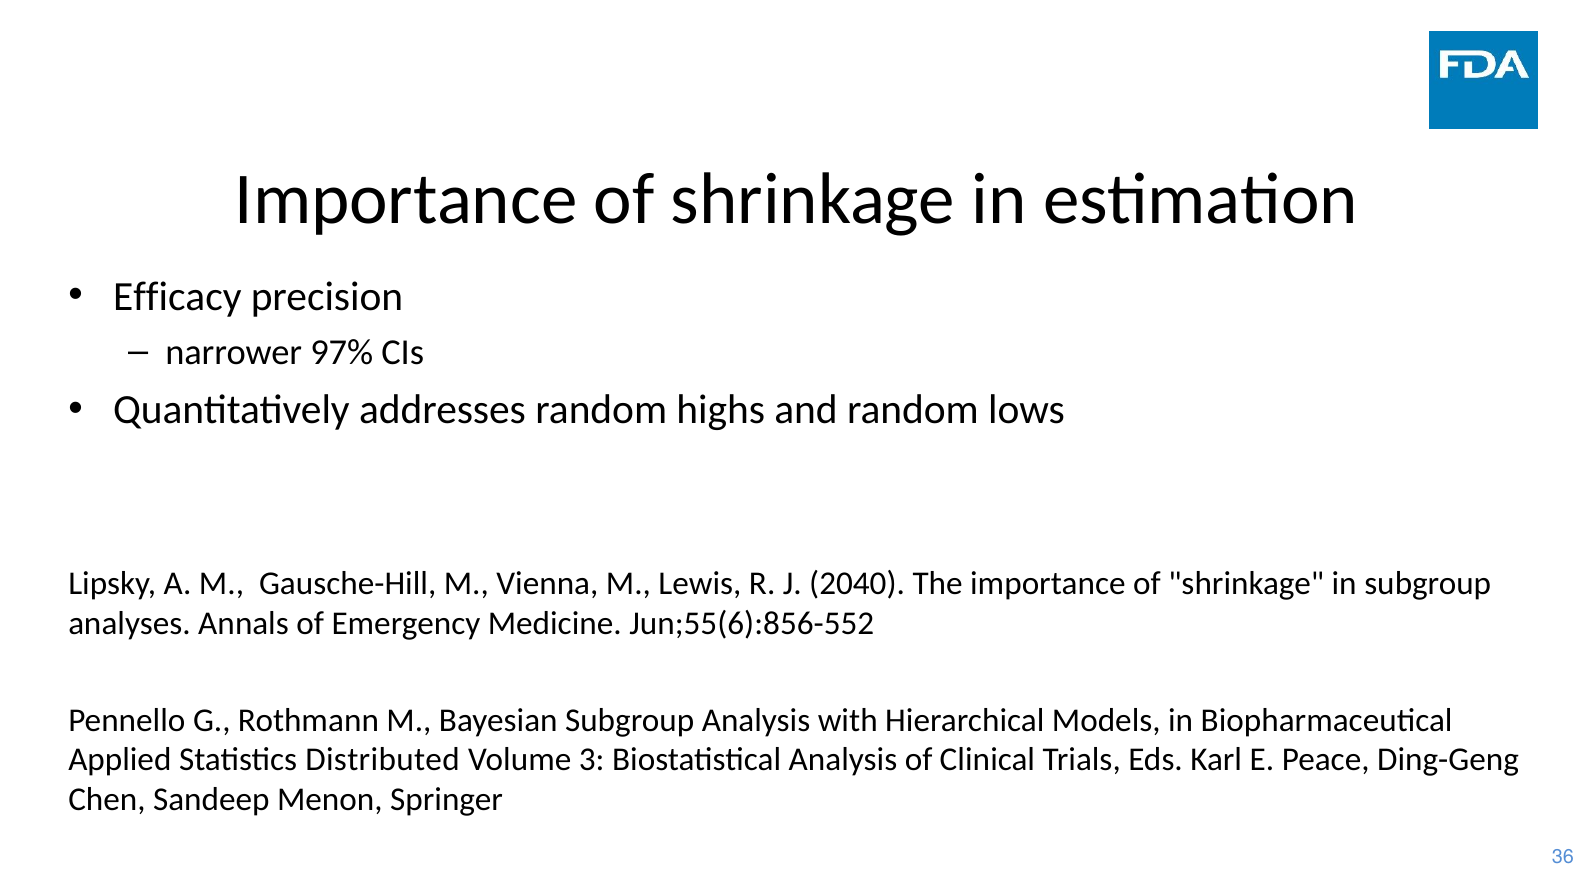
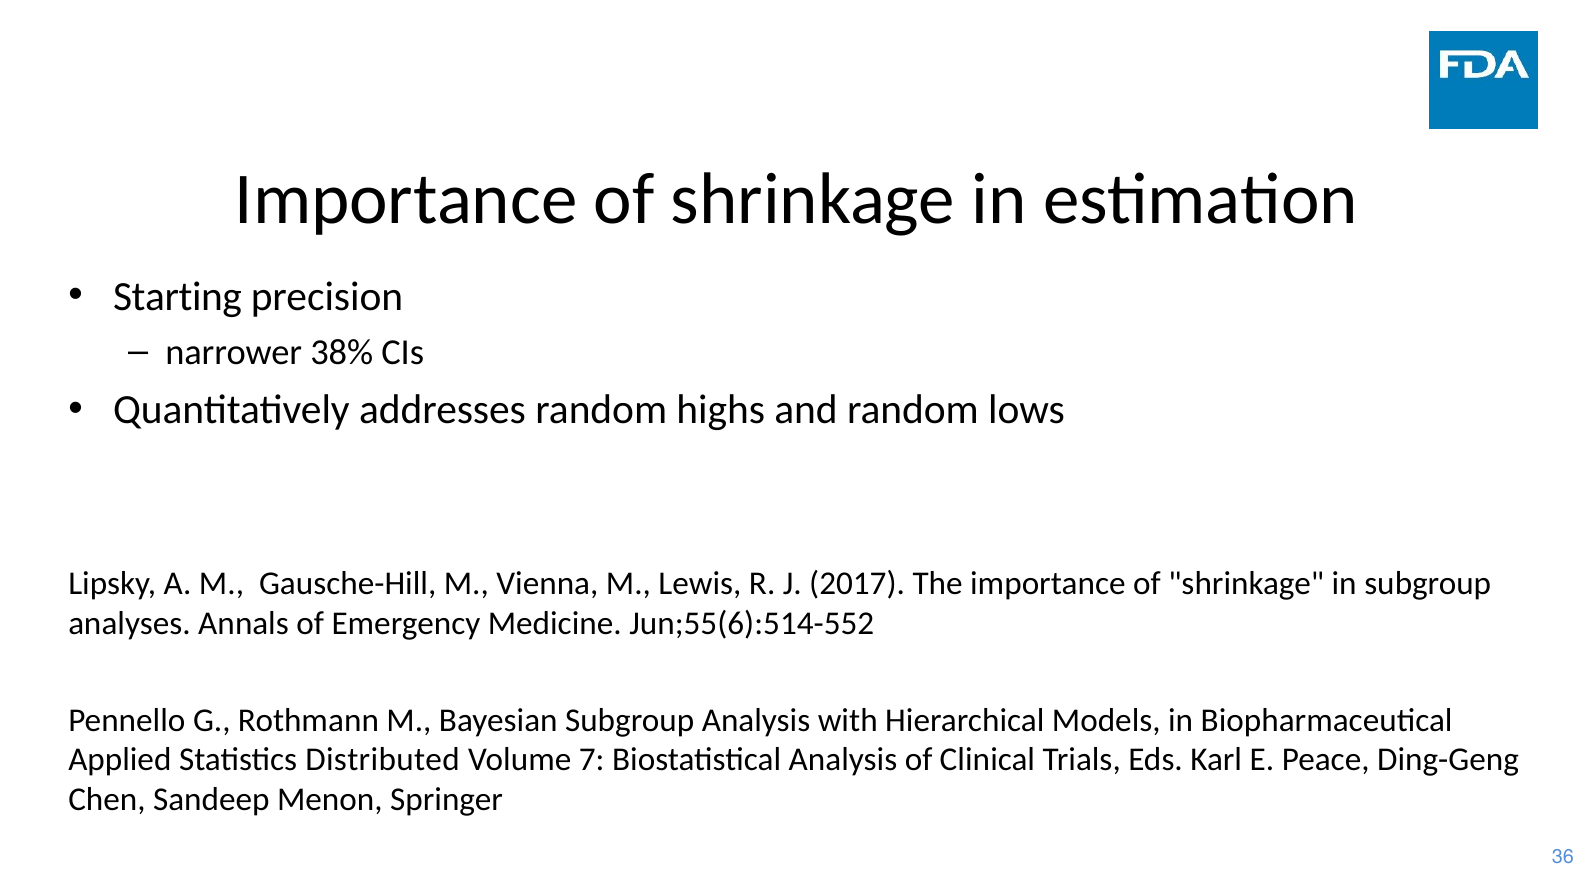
Efficacy: Efficacy -> Starting (178, 296)
97%: 97% -> 38% (342, 352)
2040: 2040 -> 2017 (857, 583)
Jun;55(6):856-552: Jun;55(6):856-552 -> Jun;55(6):514-552 (752, 623)
3: 3 -> 7 (592, 760)
